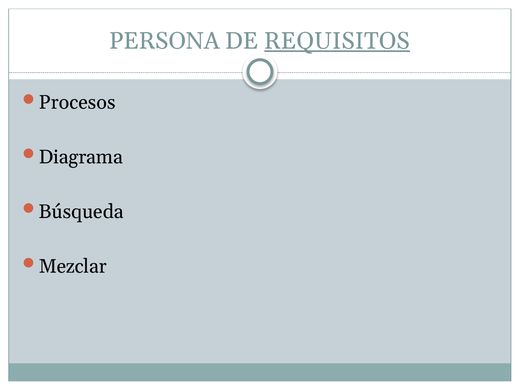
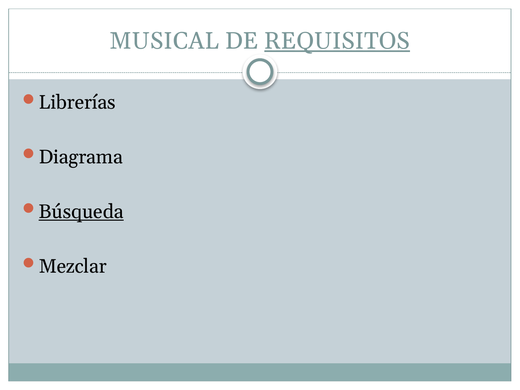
PERSONA: PERSONA -> MUSICAL (164, 41)
Procesos: Procesos -> Librerías (77, 102)
Búsqueda underline: none -> present (81, 212)
